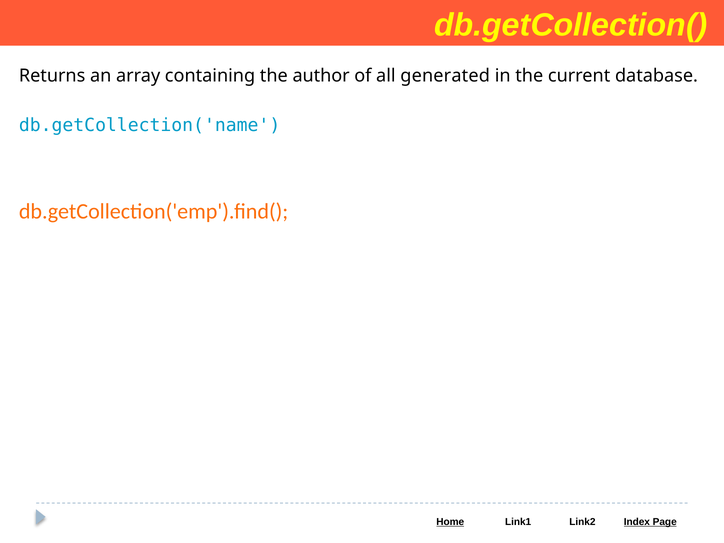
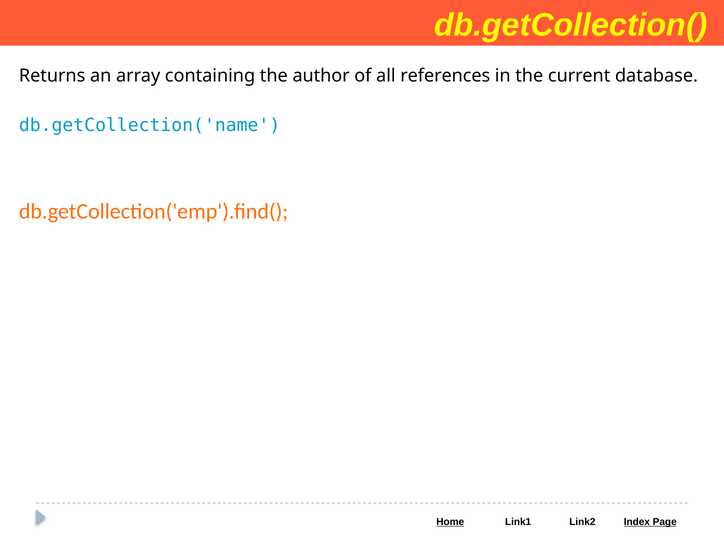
generated: generated -> references (445, 76)
